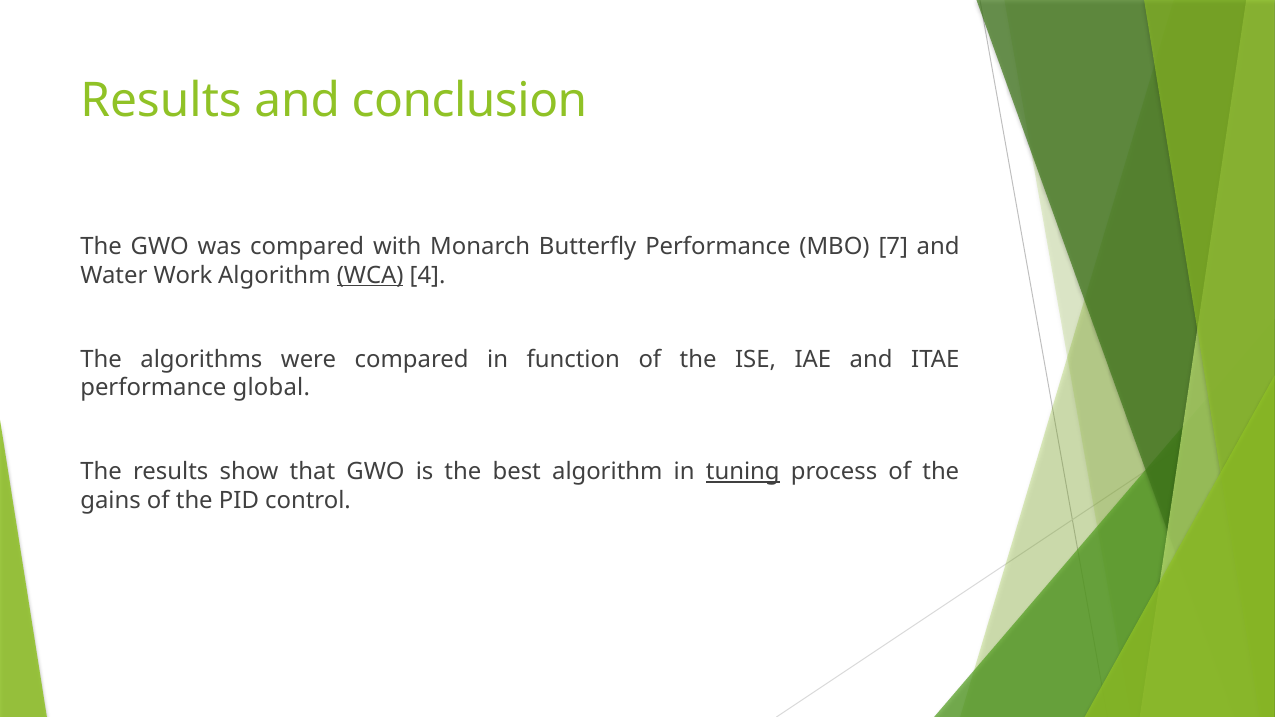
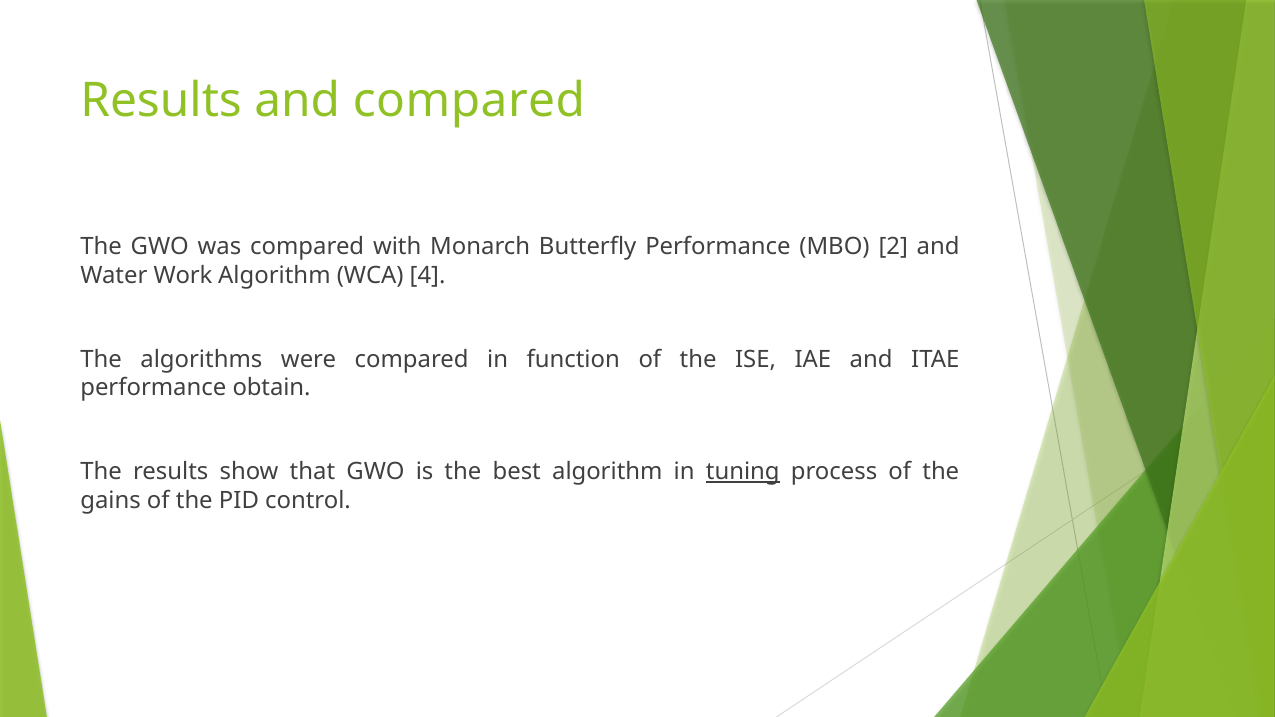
and conclusion: conclusion -> compared (469, 101)
7: 7 -> 2 (893, 247)
WCA underline: present -> none (370, 275)
global: global -> obtain (271, 388)
